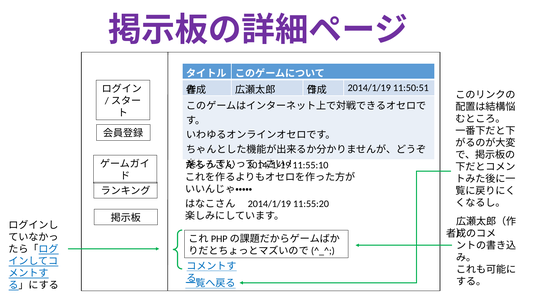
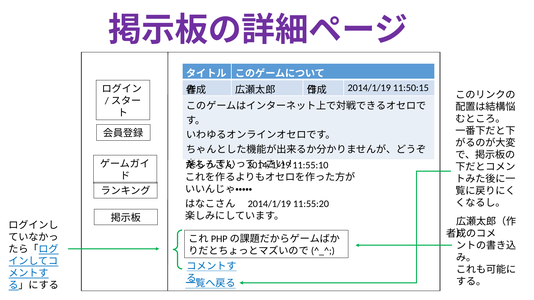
11:50:51: 11:50:51 -> 11:50:15 (411, 88)
